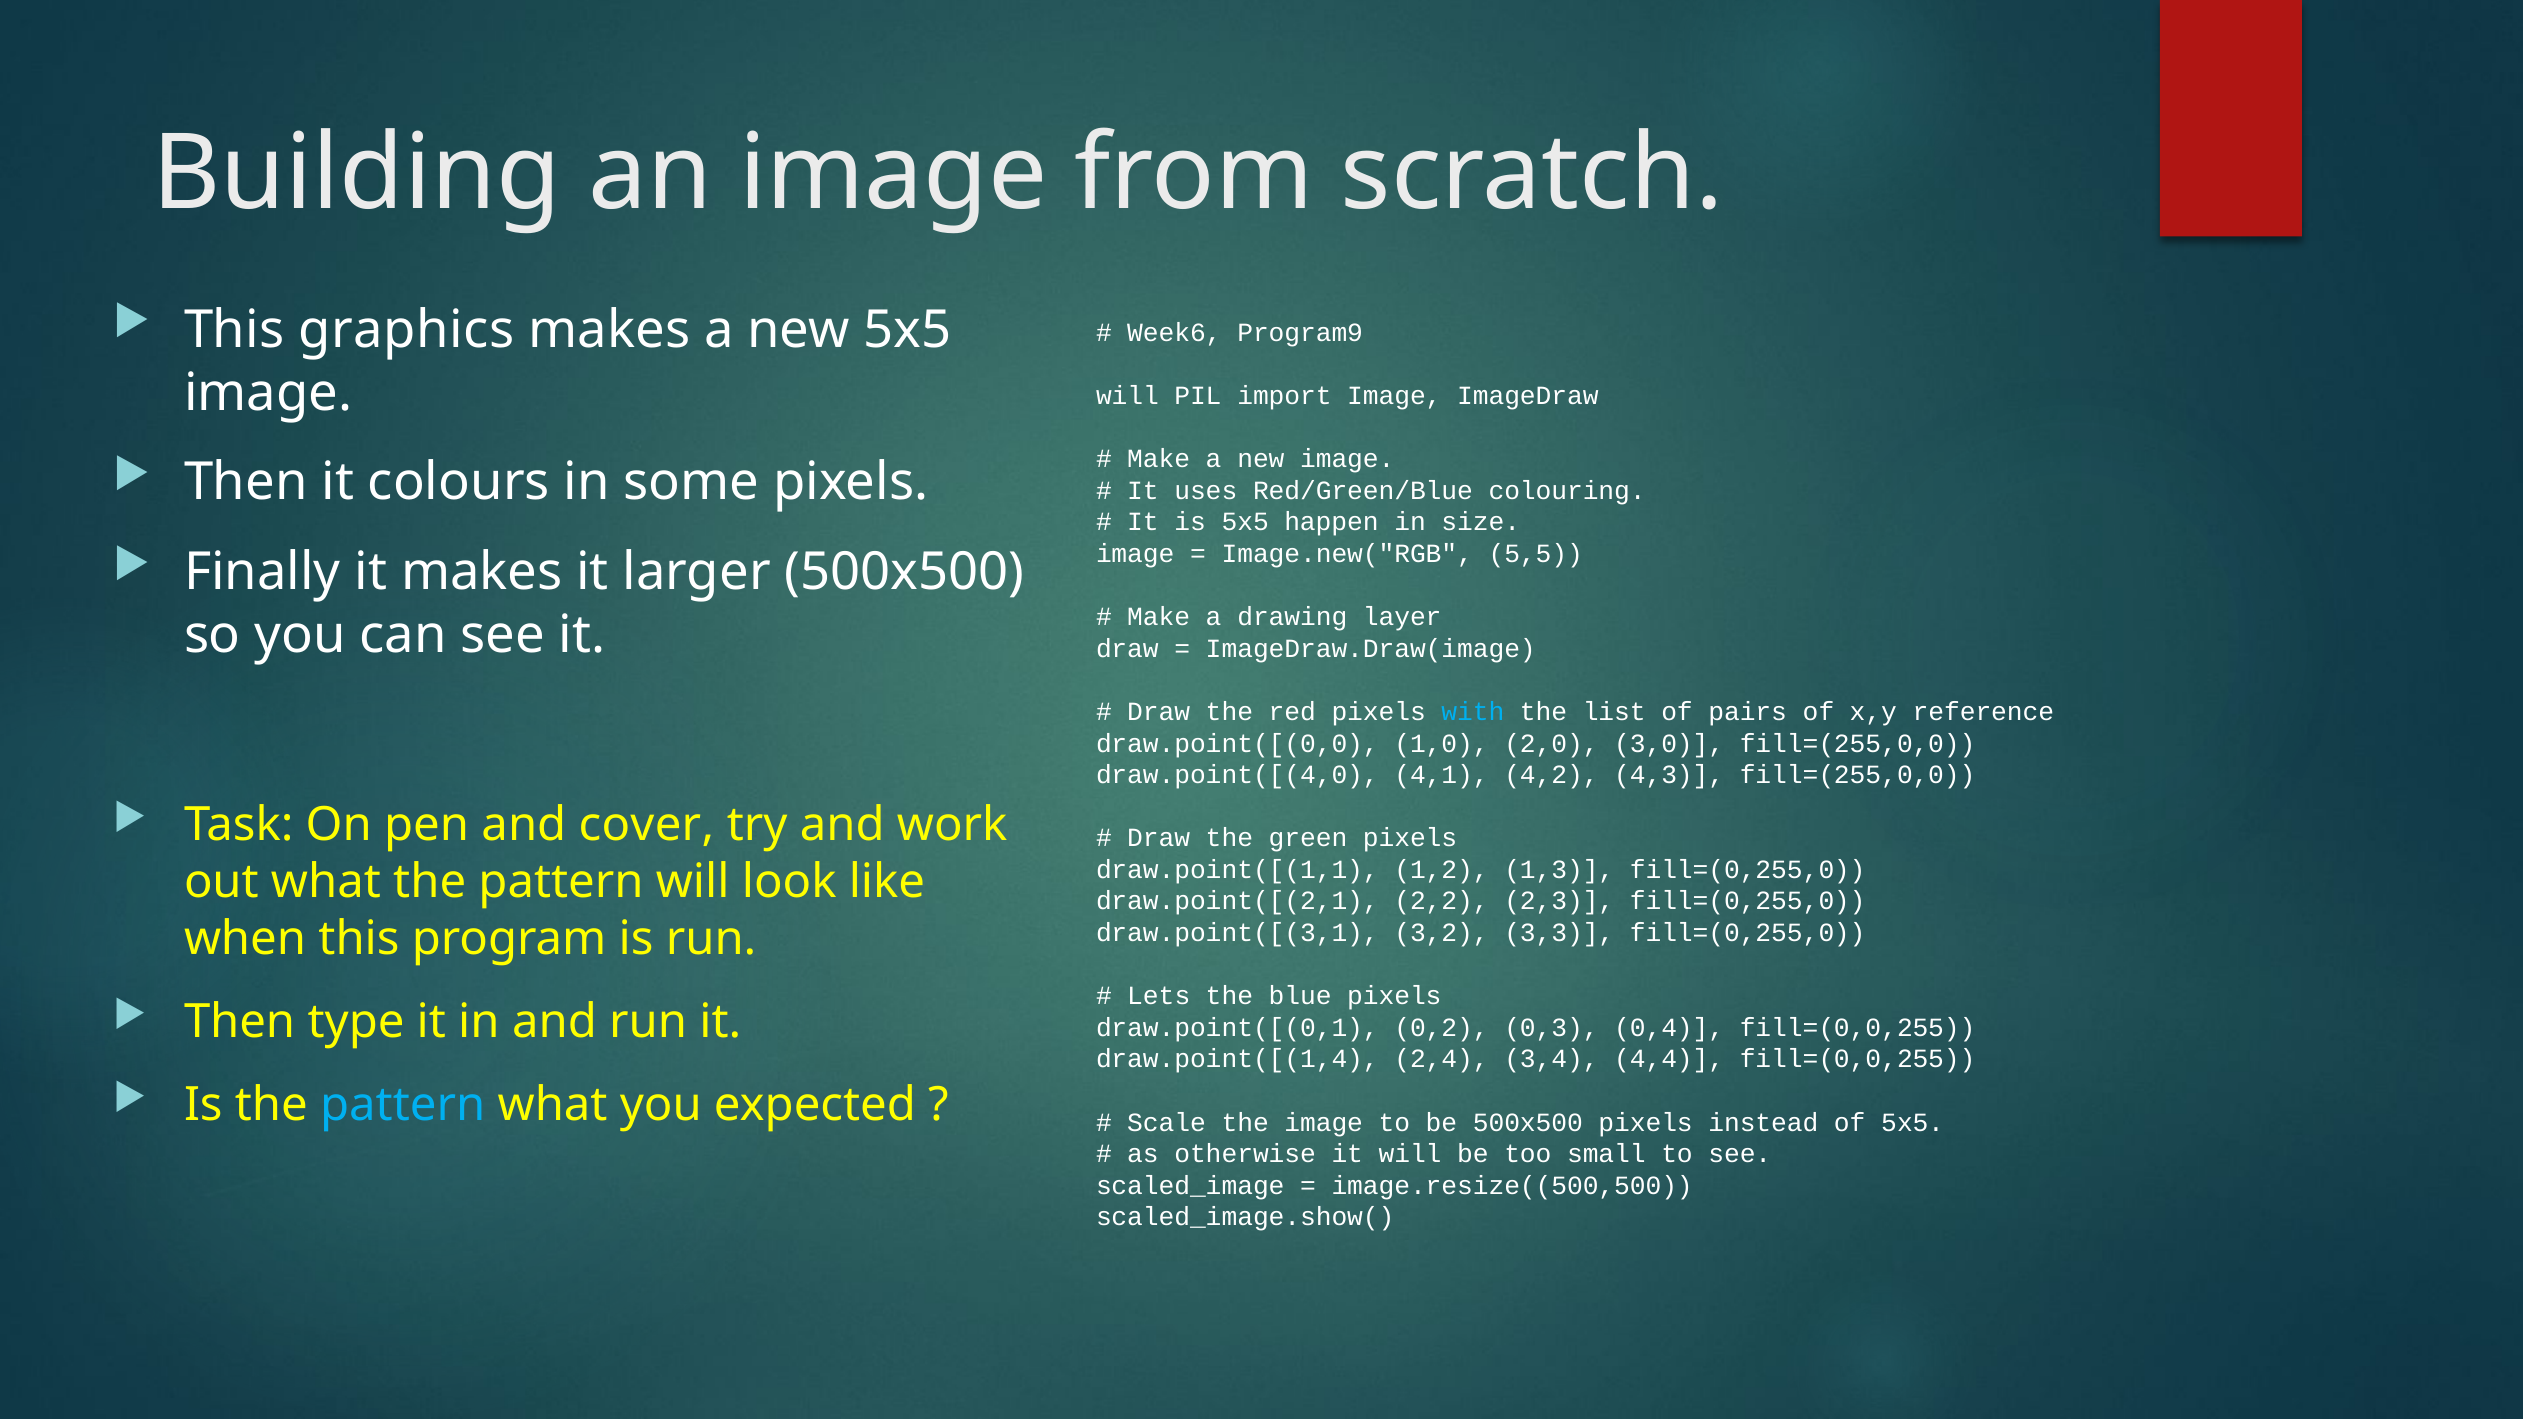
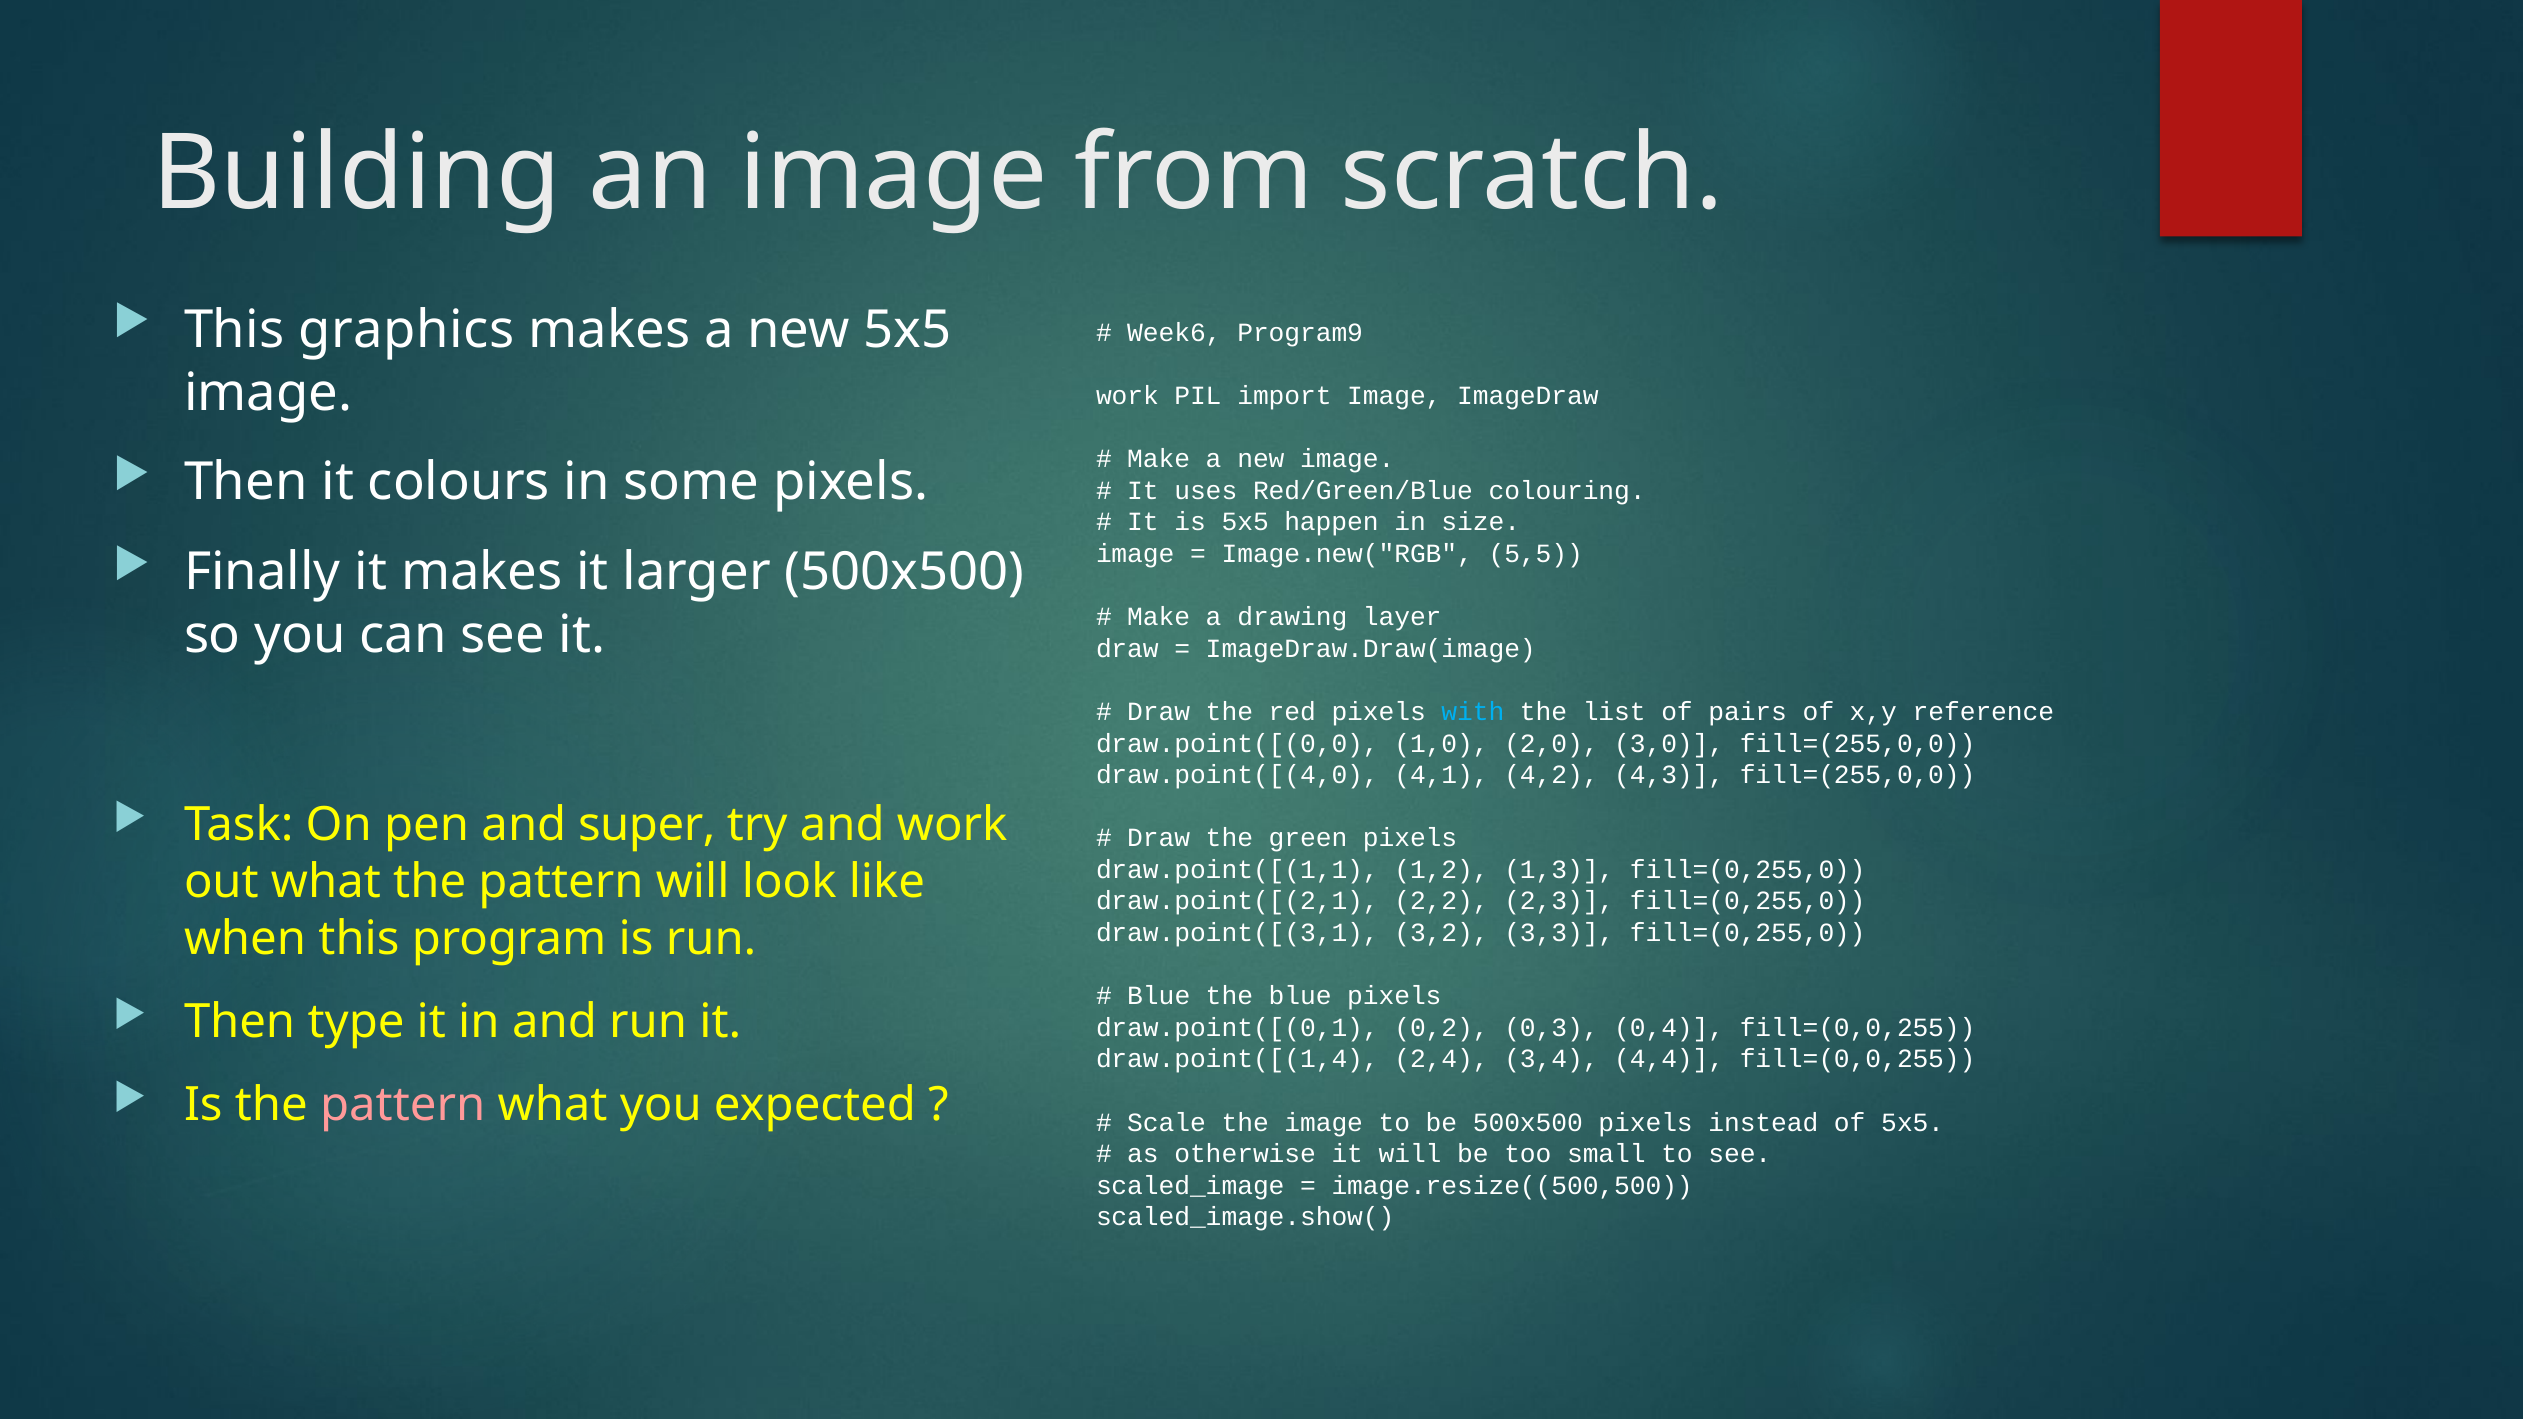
will: will -> work (1127, 396)
cover: cover -> super (647, 825)
Lets: Lets -> Blue (1159, 996)
pattern colour: light blue -> pink (403, 1105)
